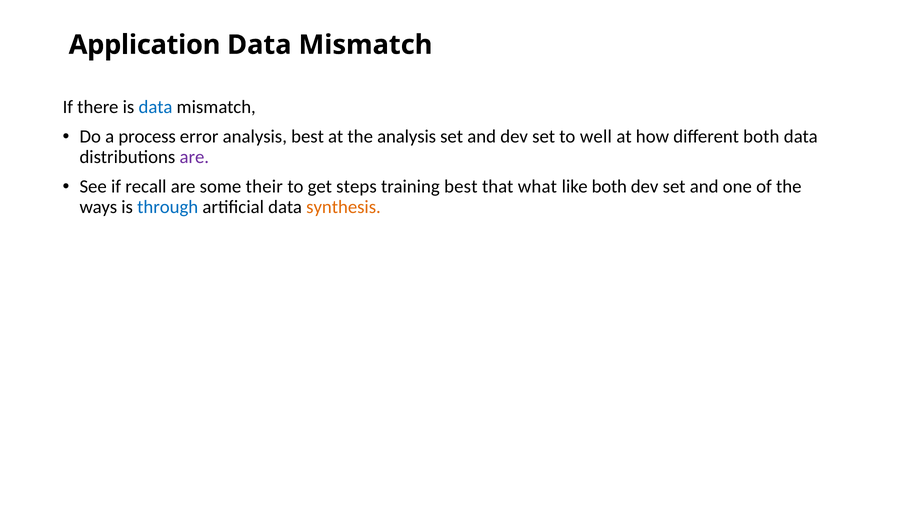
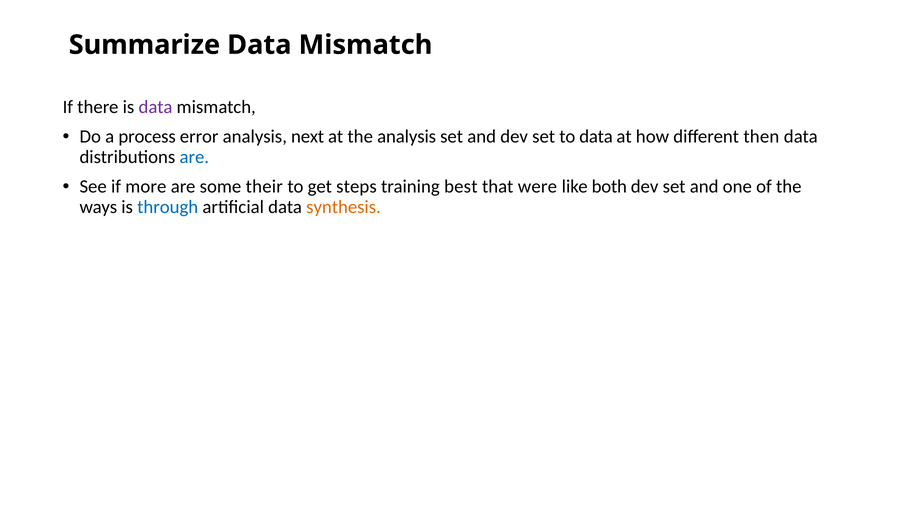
Application: Application -> Summarize (144, 45)
data colour: blue -> purple (156, 107)
analysis best: best -> next (308, 137)
to well: well -> data (596, 137)
different both: both -> then (761, 137)
are colour: purple -> blue (194, 157)
recall: recall -> more (146, 187)
what: what -> were (537, 187)
